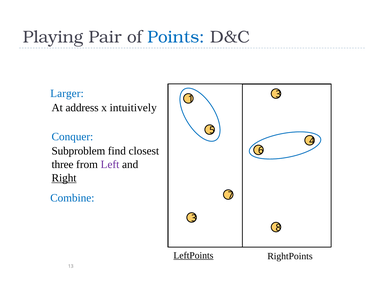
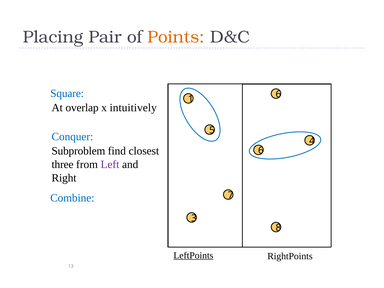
Playing: Playing -> Placing (53, 37)
Points colour: blue -> orange (176, 37)
Larger: Larger -> Square (67, 93)
1 3: 3 -> 6 (278, 94)
address: address -> overlap (82, 108)
Right underline: present -> none (64, 178)
